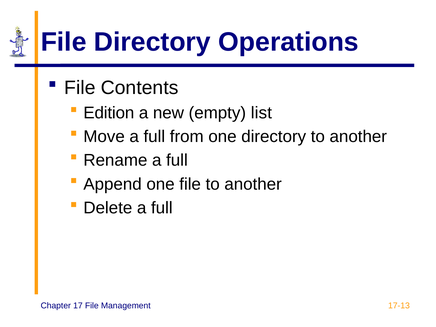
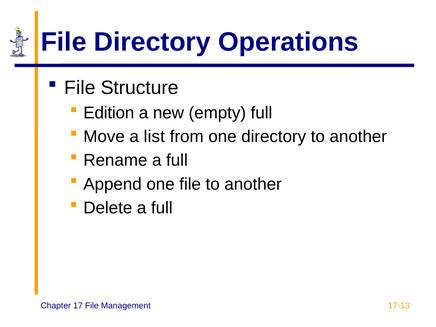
Contents: Contents -> Structure (140, 88)
empty list: list -> full (261, 113)
Move a full: full -> list (154, 137)
